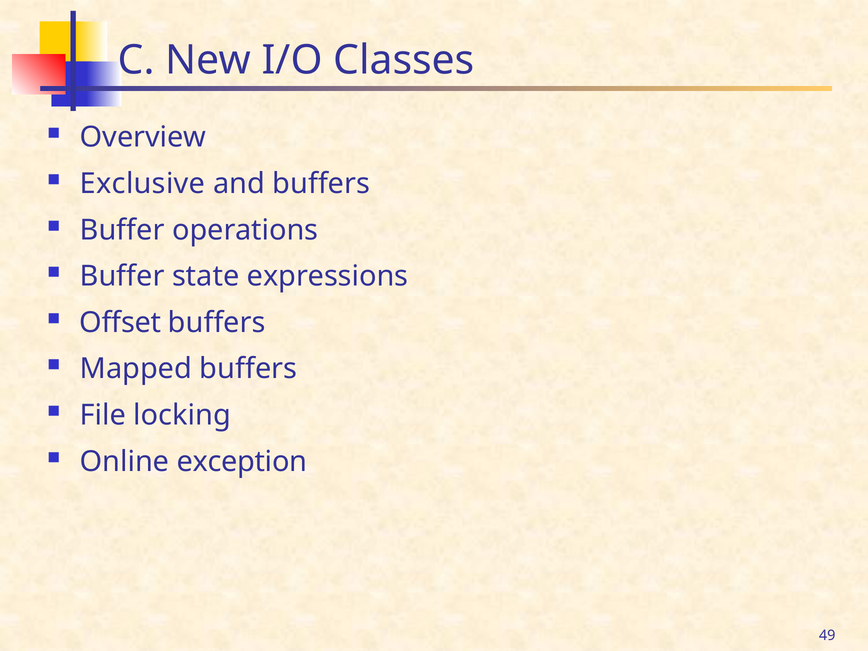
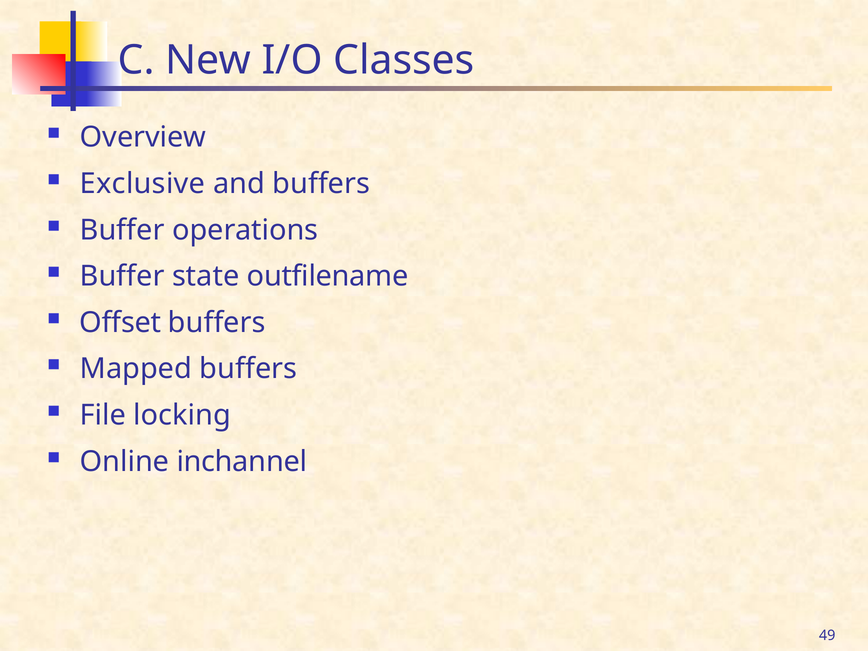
expressions: expressions -> outfilename (328, 276)
exception: exception -> inchannel (242, 461)
